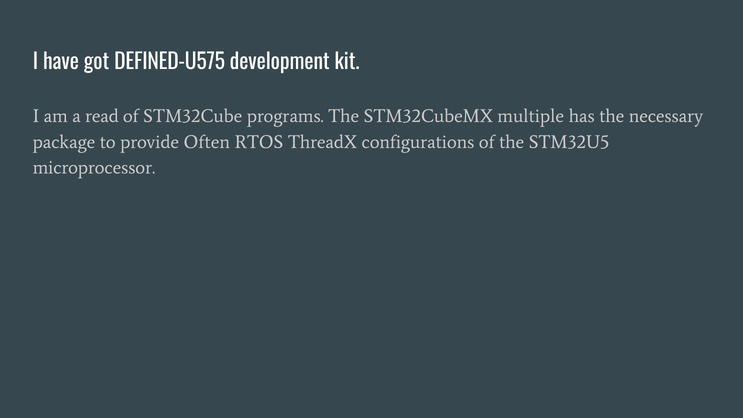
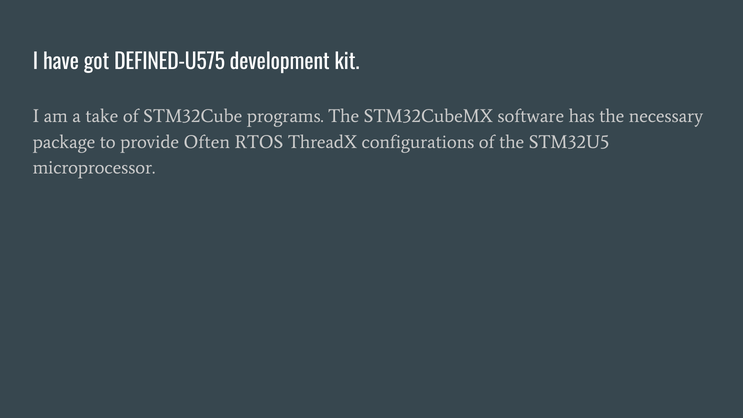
read: read -> take (102, 116)
multiple: multiple -> software (531, 116)
